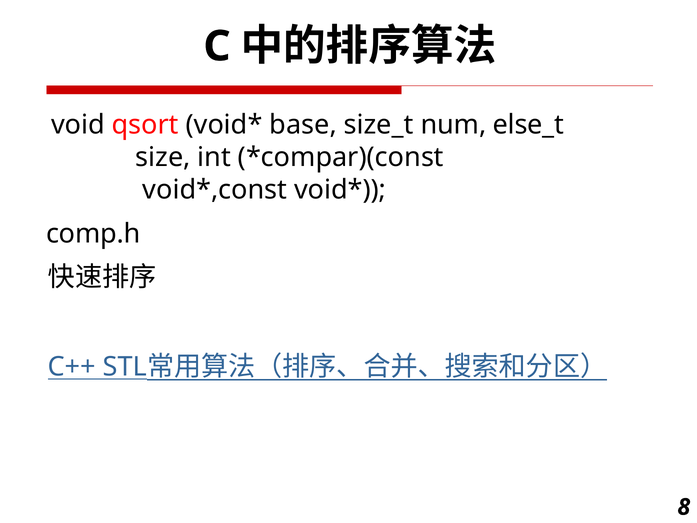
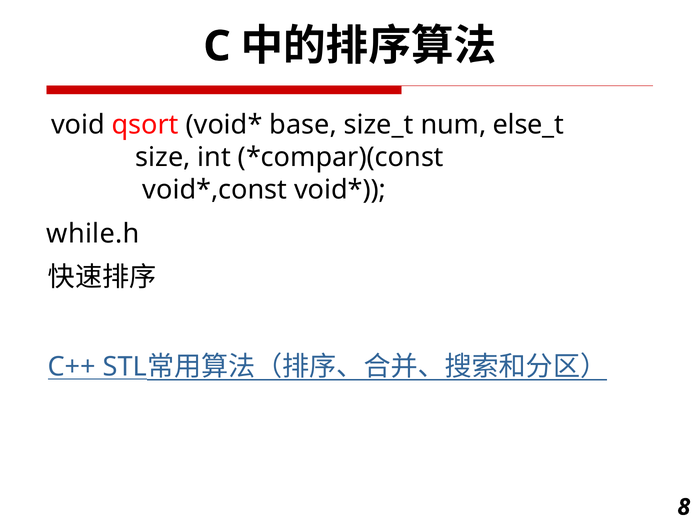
comp.h: comp.h -> while.h (93, 234)
